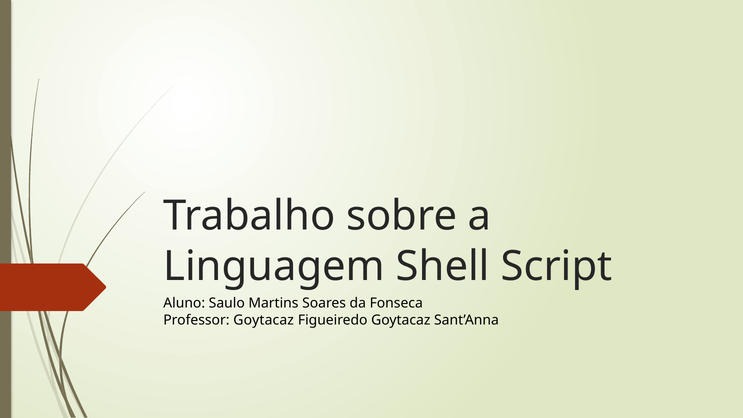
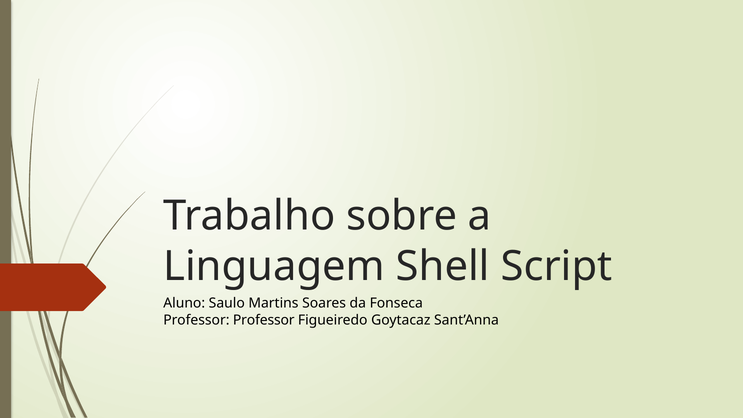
Professor Goytacaz: Goytacaz -> Professor (264, 320)
